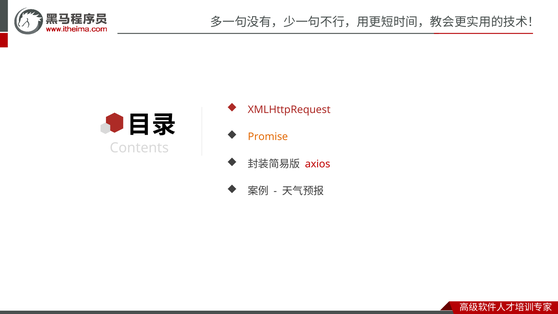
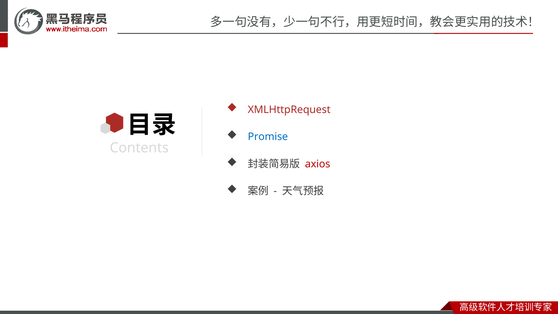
Promise colour: orange -> blue (268, 137)
